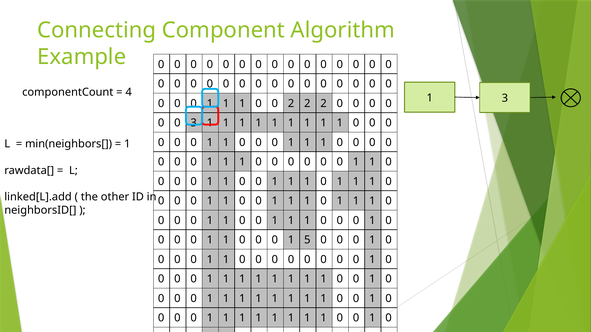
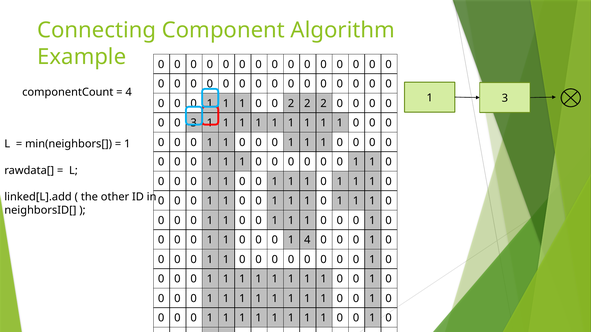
1 5: 5 -> 4 (307, 240)
